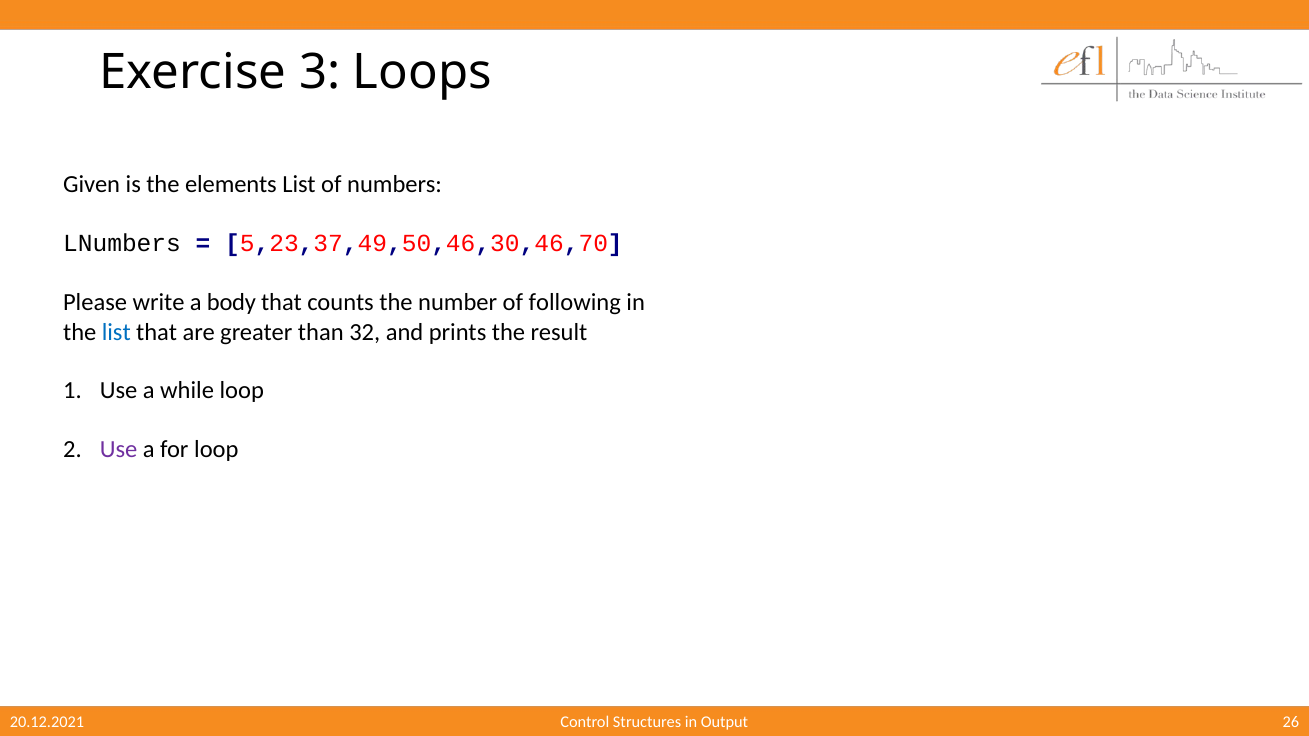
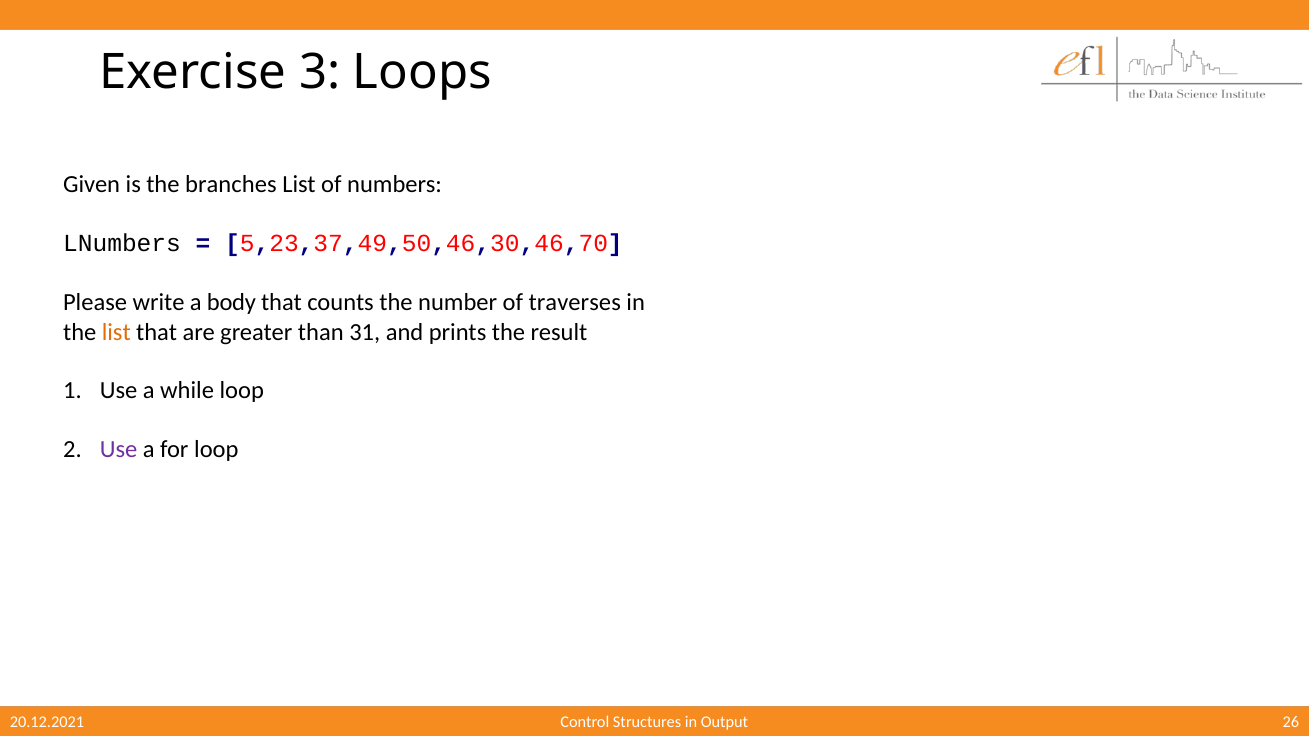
elements: elements -> branches (231, 185)
following: following -> traverses (575, 303)
list colour: blue -> orange (116, 332)
32: 32 -> 31 (365, 332)
